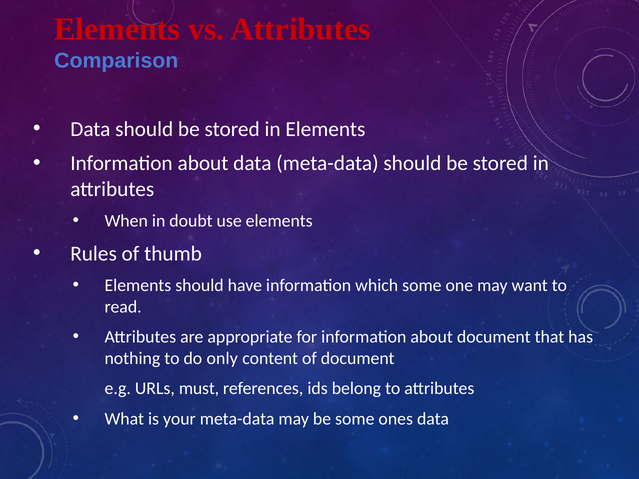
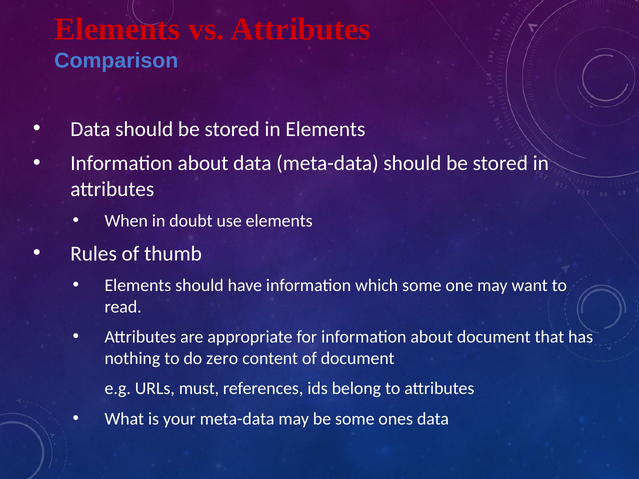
only: only -> zero (222, 359)
